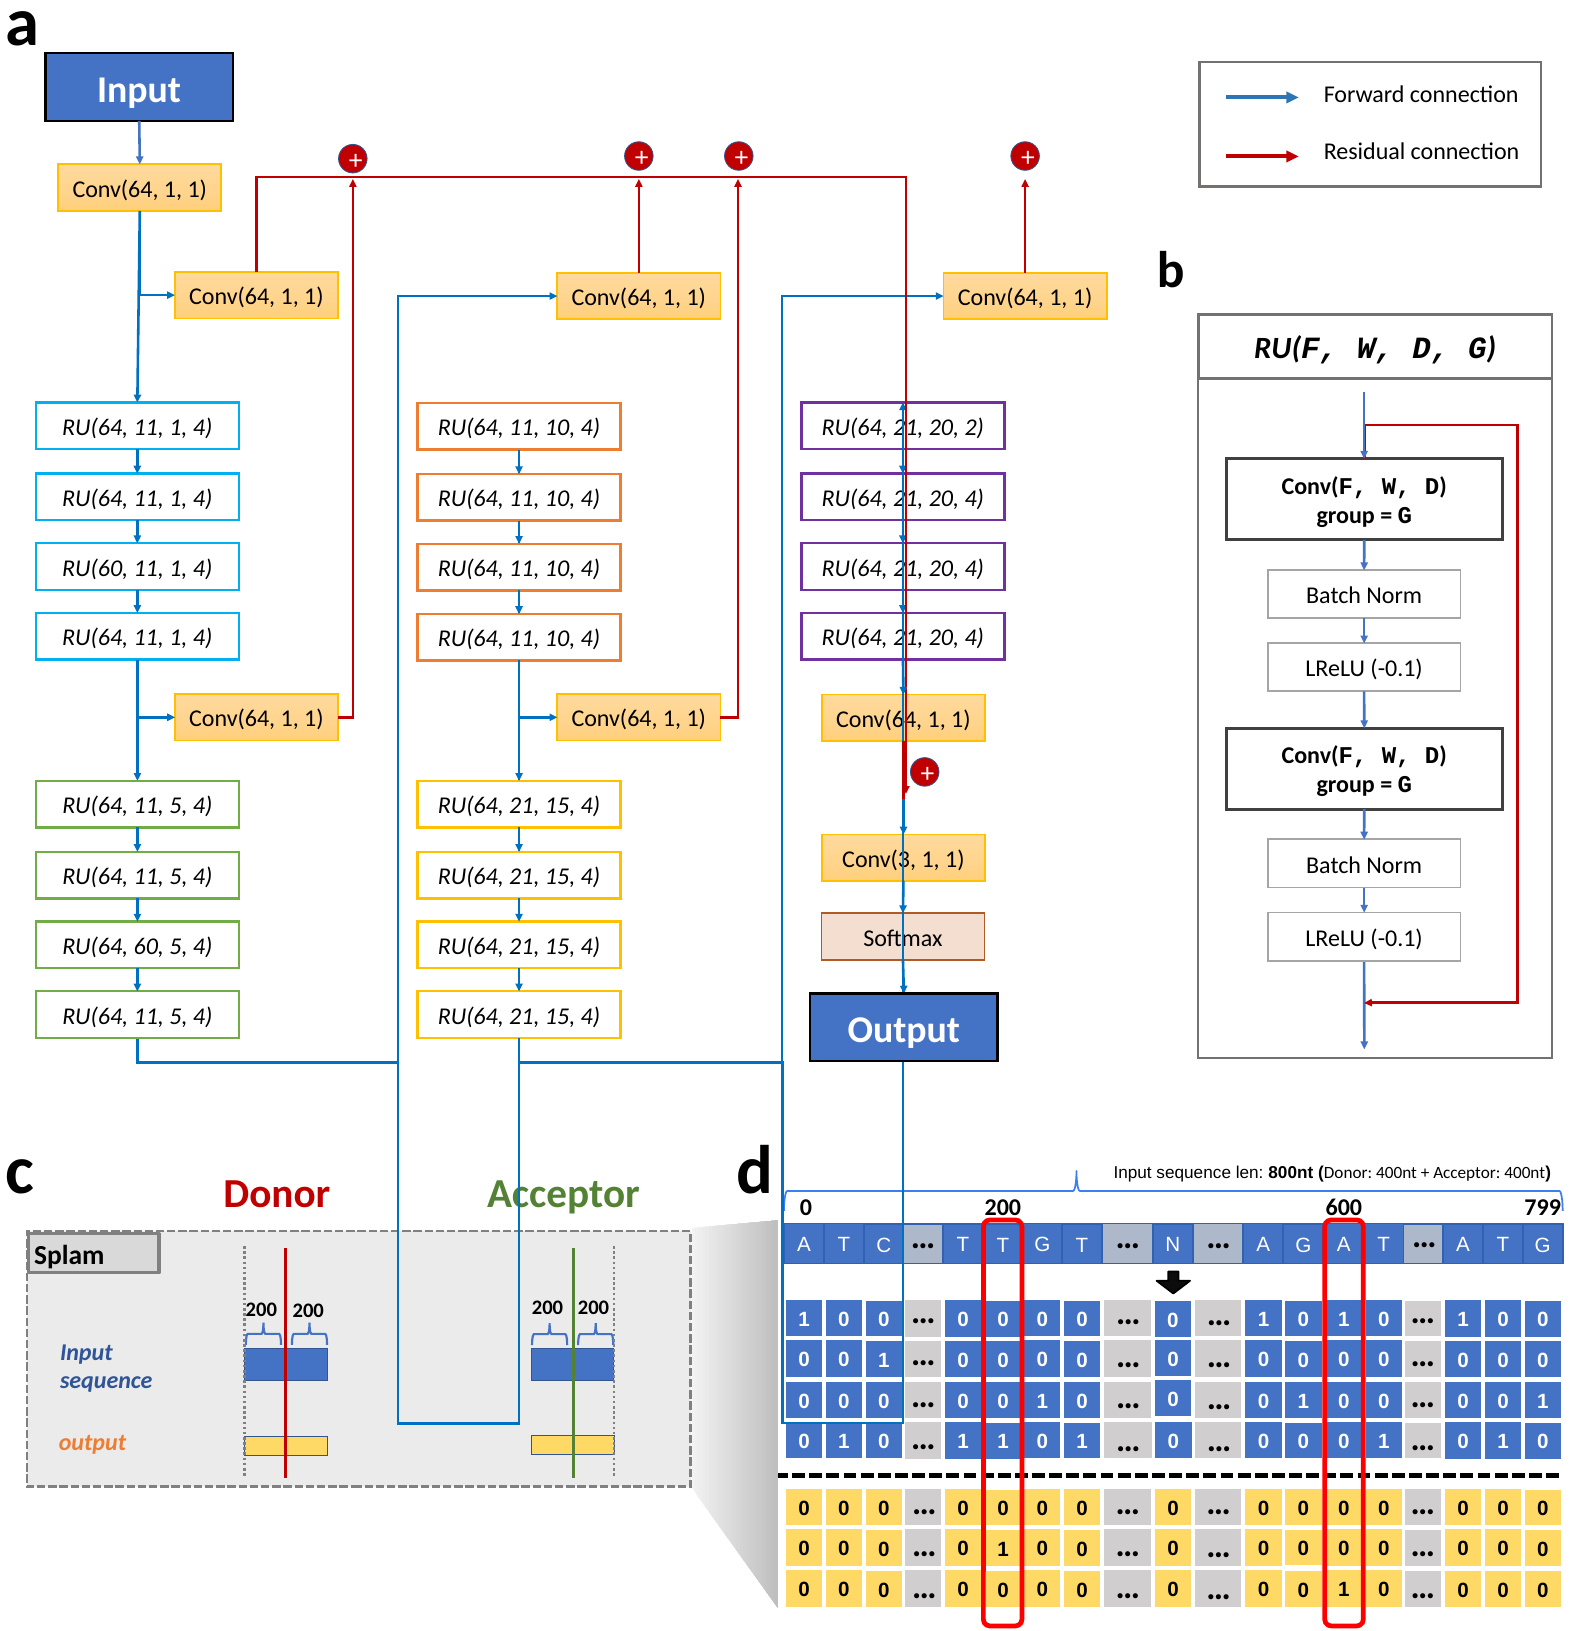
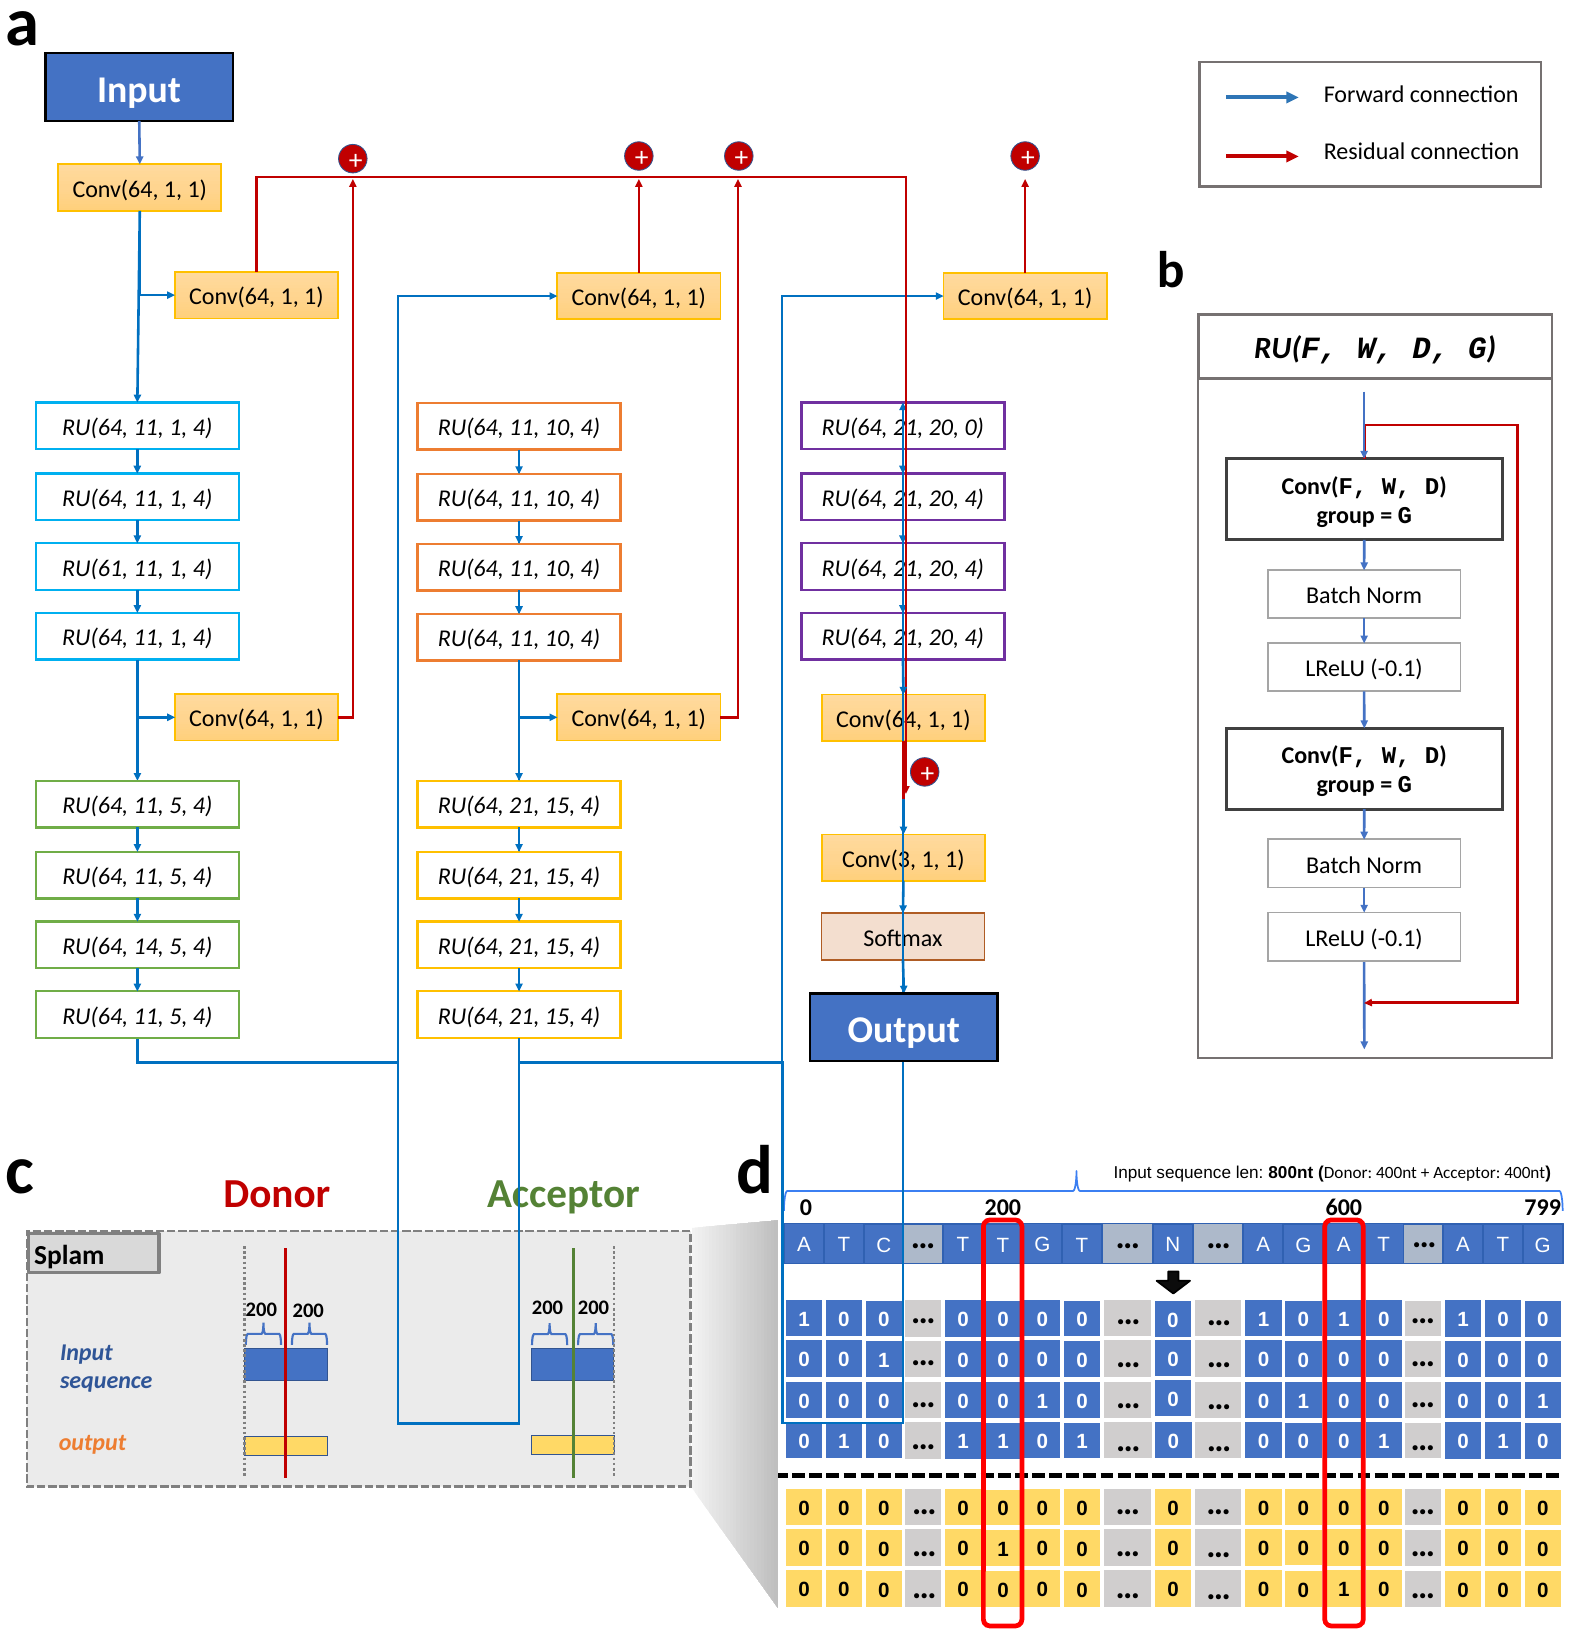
20 2: 2 -> 0 (974, 427)
RU(60: RU(60 -> RU(61 (95, 568)
60: 60 -> 14 (149, 946)
